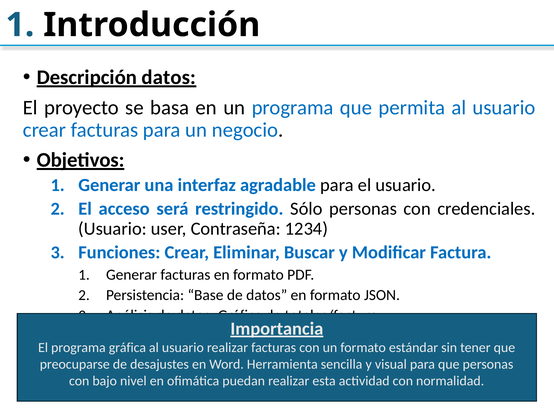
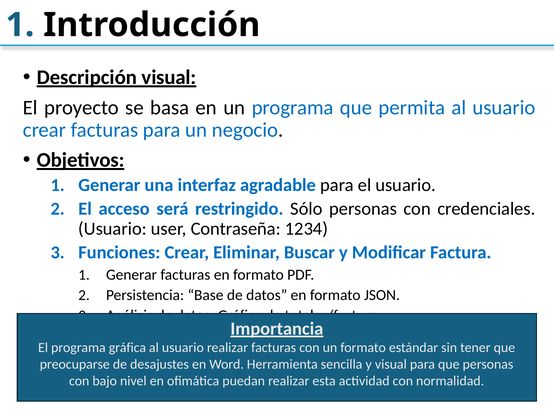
Descripción datos: datos -> visual (169, 77)
